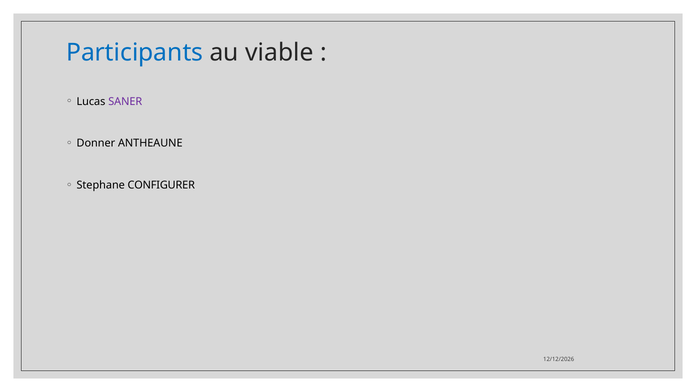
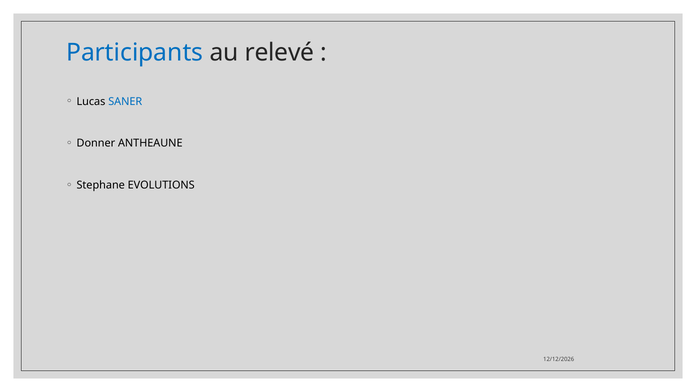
viable: viable -> relevé (280, 52)
SANER colour: purple -> blue (125, 101)
CONFIGURER: CONFIGURER -> EVOLUTIONS (161, 185)
